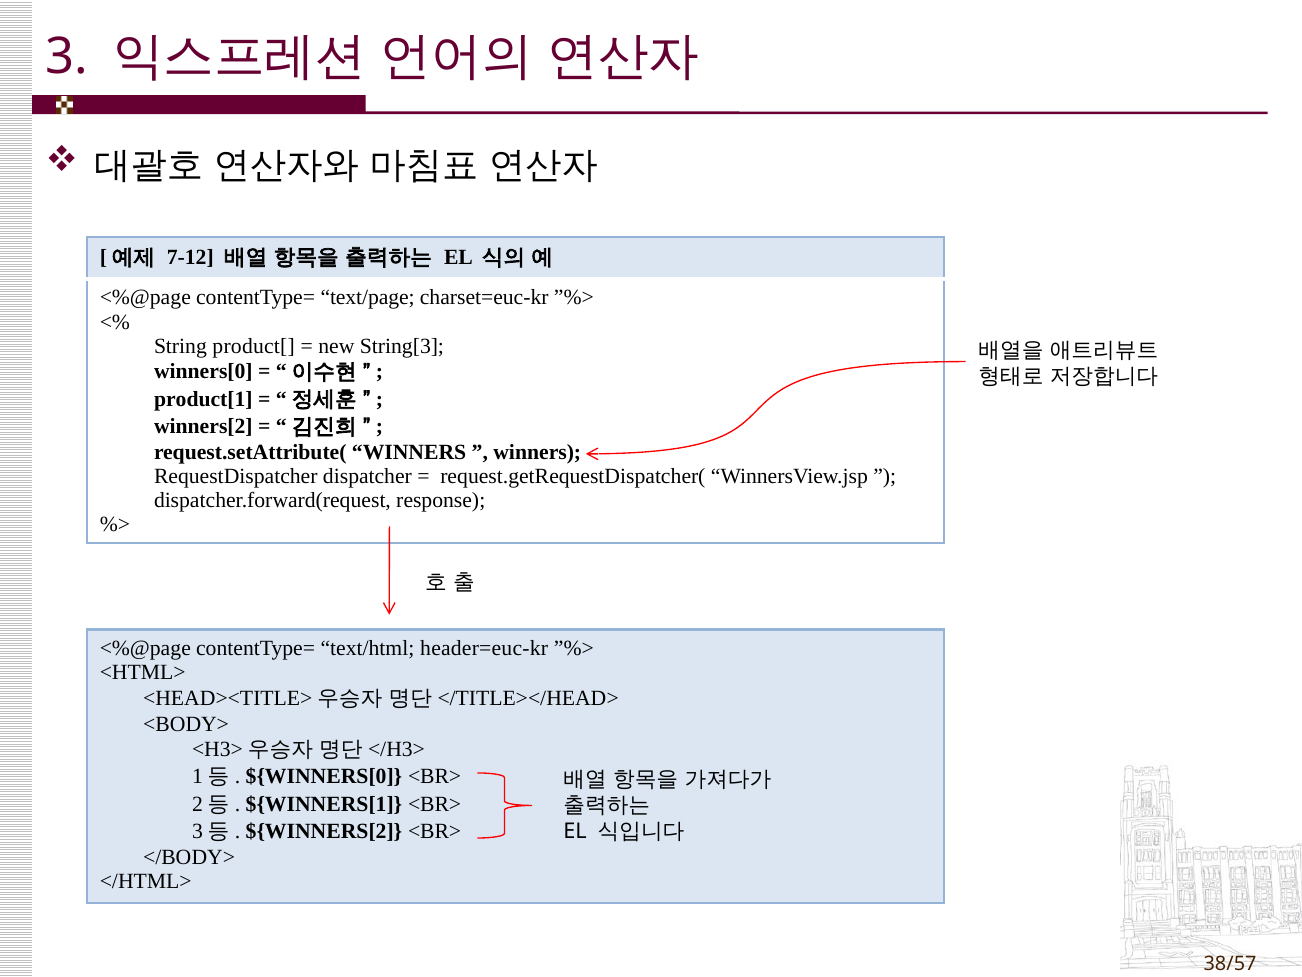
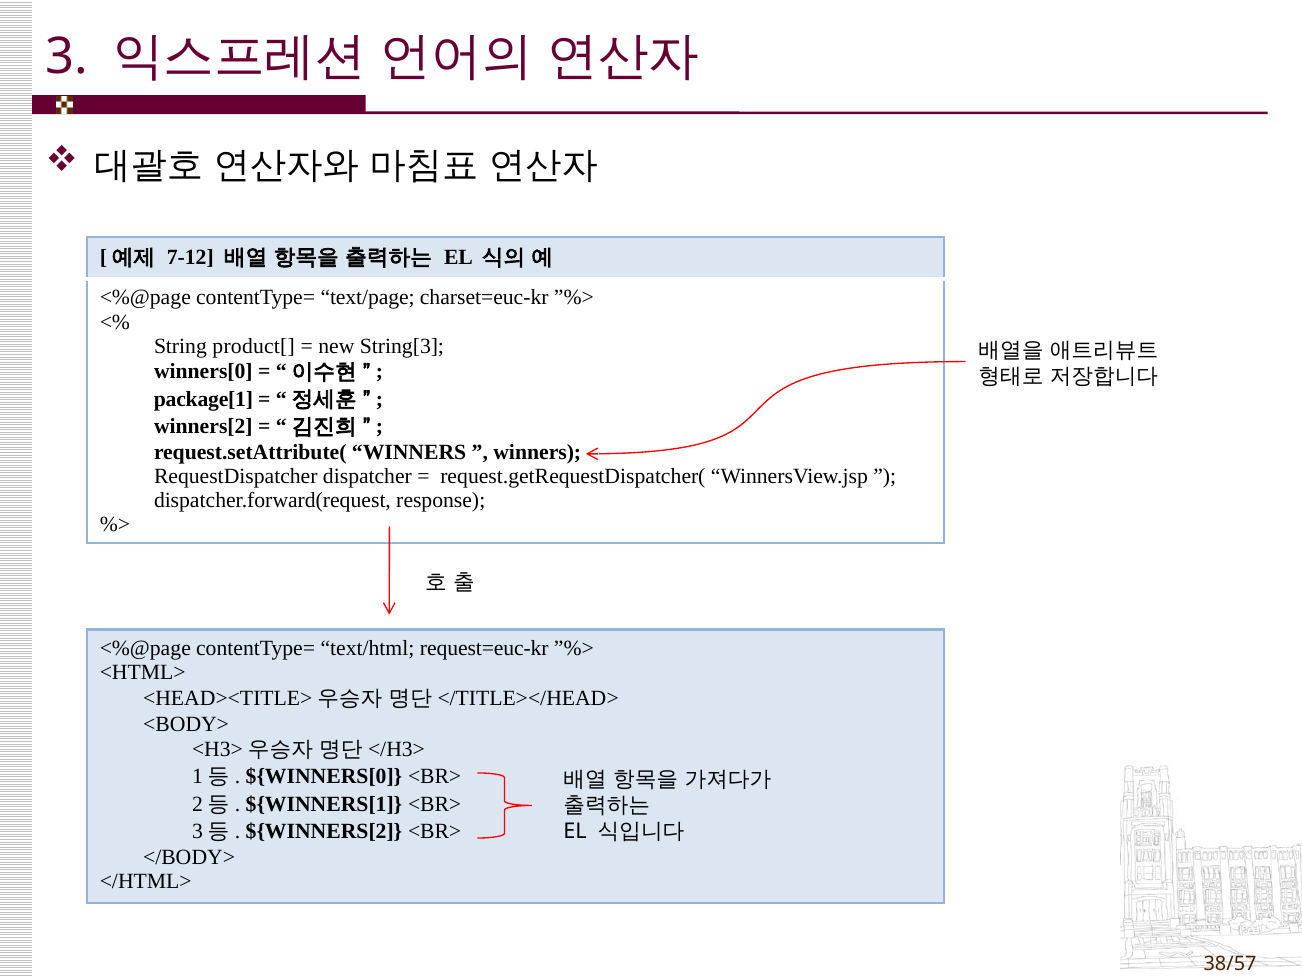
product[1: product[1 -> package[1 (203, 399)
header=euc-kr: header=euc-kr -> request=euc-kr (484, 648)
